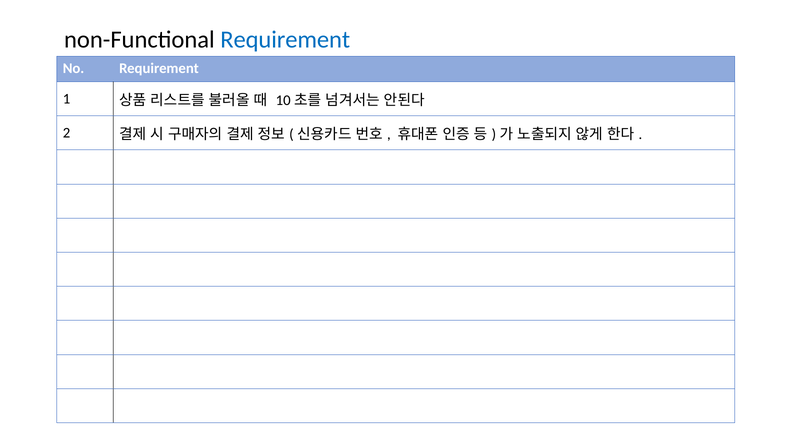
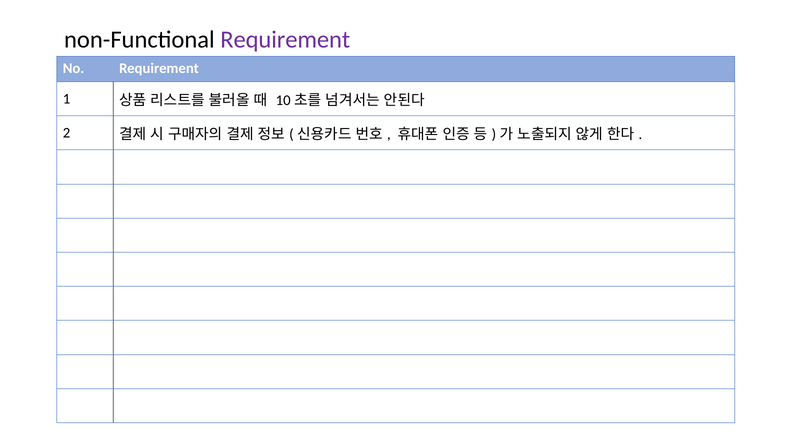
Requirement colour: blue -> purple (285, 39)
